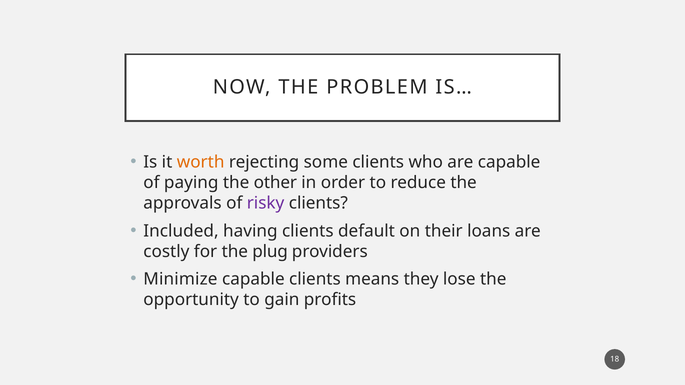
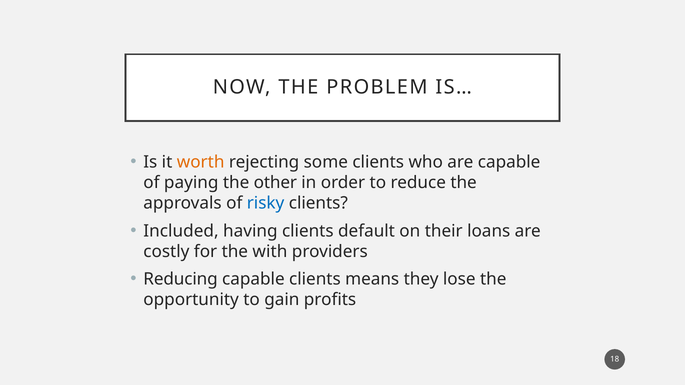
risky colour: purple -> blue (266, 203)
plug: plug -> with (270, 252)
Minimize: Minimize -> Reducing (181, 279)
